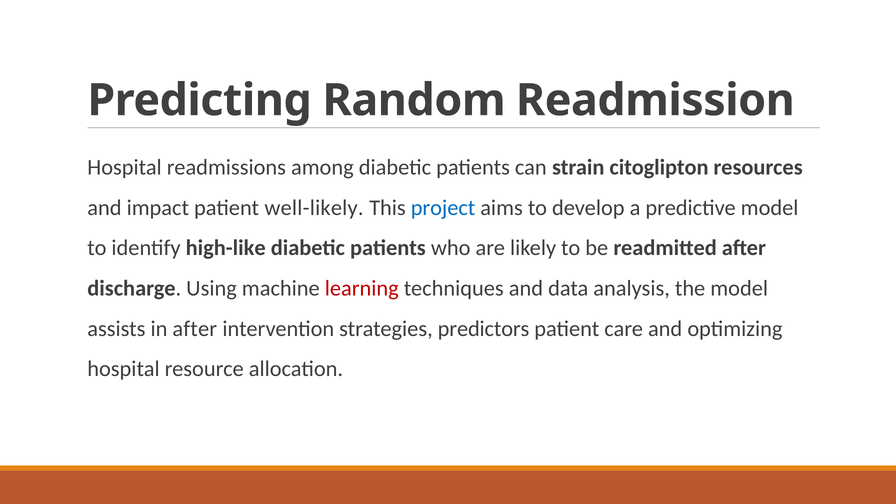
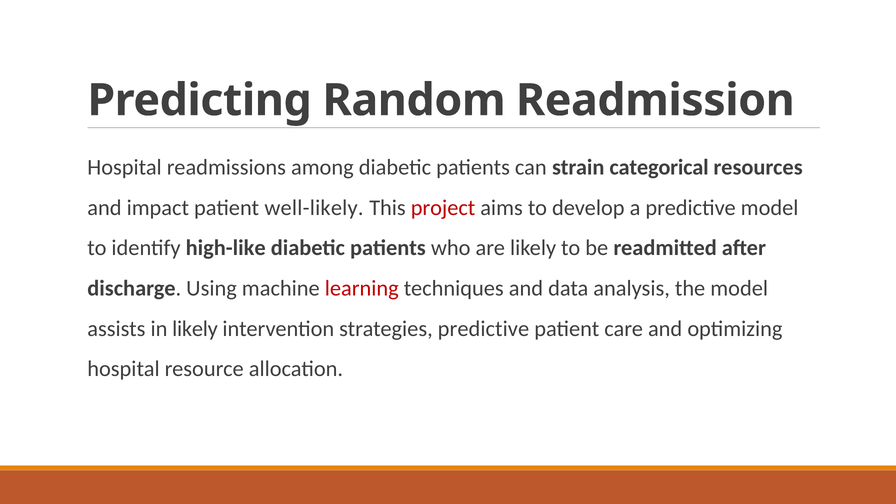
citoglipton: citoglipton -> categorical (659, 167)
project colour: blue -> red (443, 208)
in after: after -> likely (195, 329)
strategies predictors: predictors -> predictive (483, 329)
